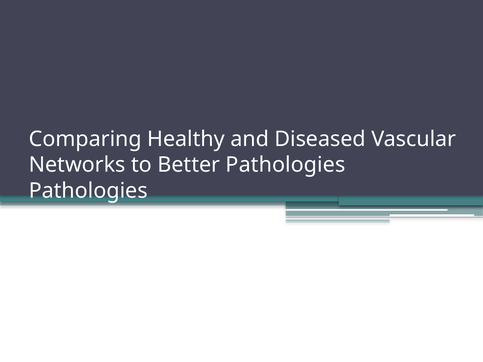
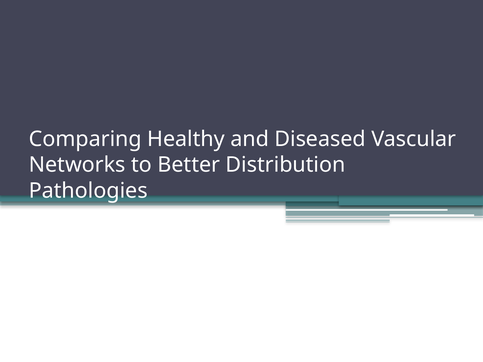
Better Pathologies: Pathologies -> Distribution (286, 165)
